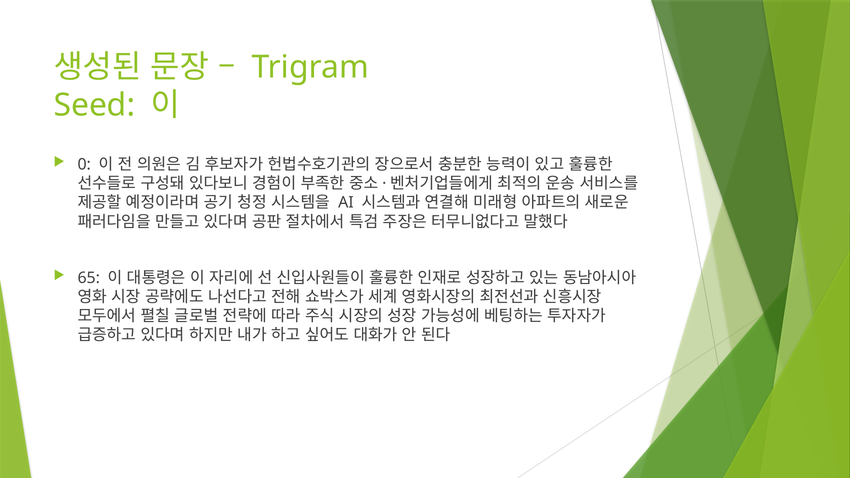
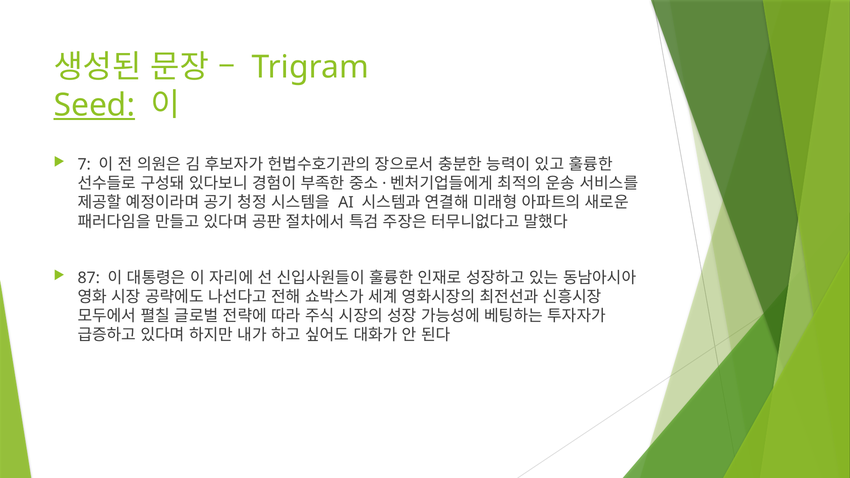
Seed underline: none -> present (94, 105)
0: 0 -> 7 (84, 165)
65: 65 -> 87 (89, 278)
